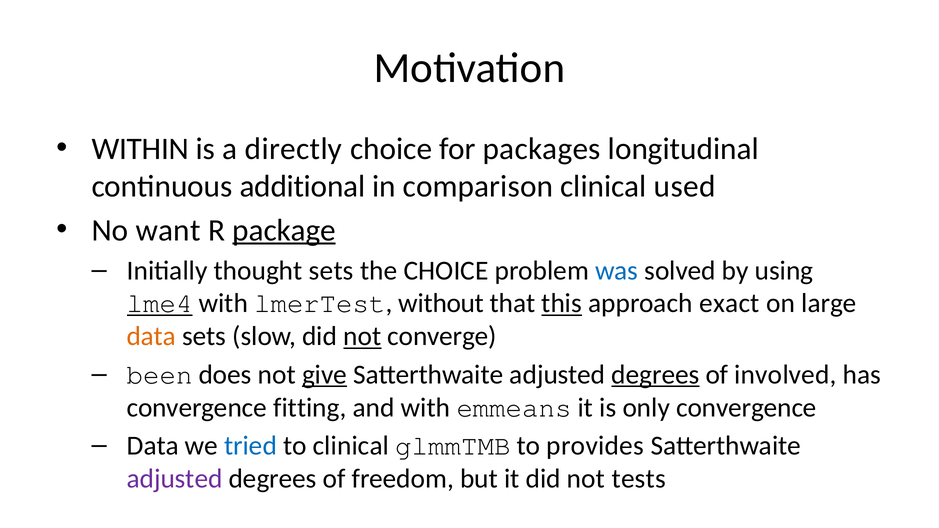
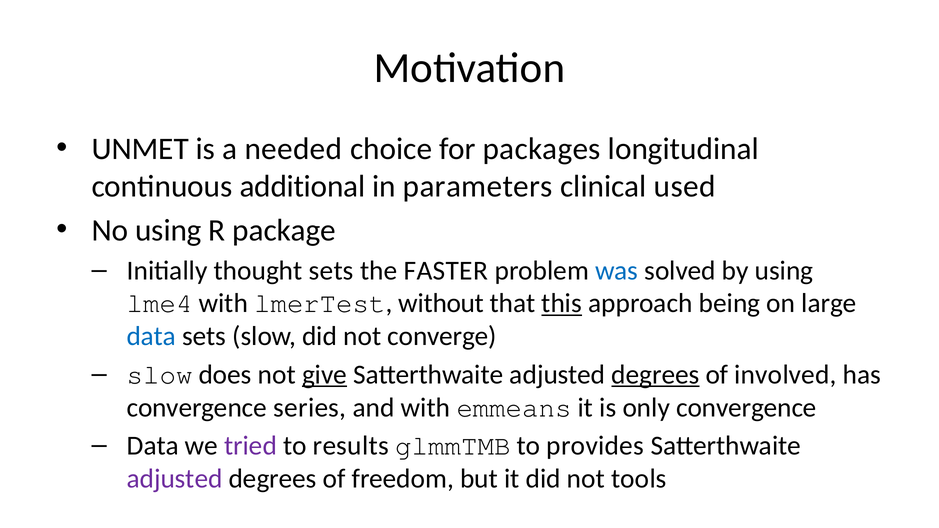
WITHIN: WITHIN -> UNMET (140, 149)
directly: directly -> needed (294, 149)
comparison: comparison -> parameters (478, 186)
No want: want -> using (168, 230)
package underline: present -> none (284, 230)
the CHOICE: CHOICE -> FASTER (446, 271)
lme4 underline: present -> none (160, 304)
exact: exact -> being (730, 304)
data colour: orange -> blue (151, 336)
not underline: present -> none (362, 336)
been: been -> slow (160, 375)
fitting: fitting -> series (310, 408)
tried colour: blue -> purple (251, 446)
to clinical: clinical -> results (351, 446)
tests: tests -> tools (639, 479)
